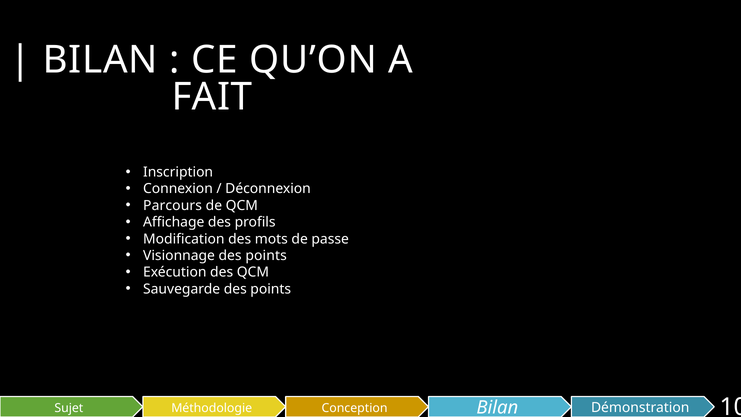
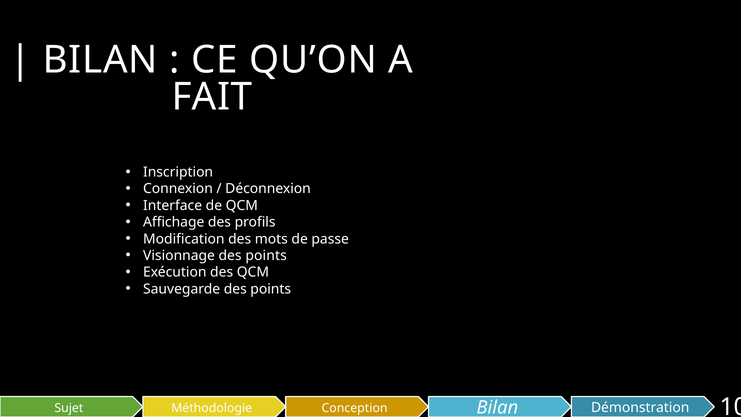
Parcours: Parcours -> Interface (173, 205)
